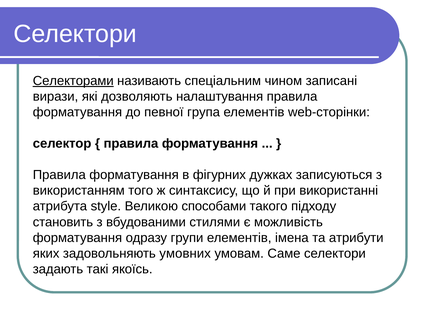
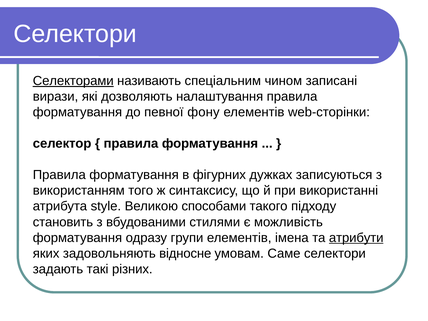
група: група -> фону (203, 112)
атрибути underline: none -> present (356, 238)
умовних: умовних -> відносне (185, 253)
якоїсь: якоїсь -> різних (132, 269)
